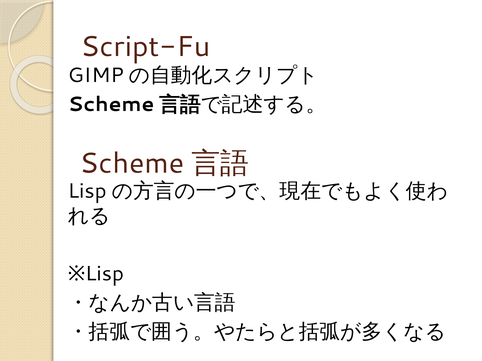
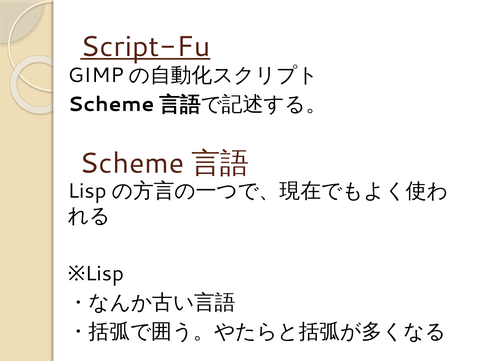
Script-Fu underline: none -> present (145, 47)
